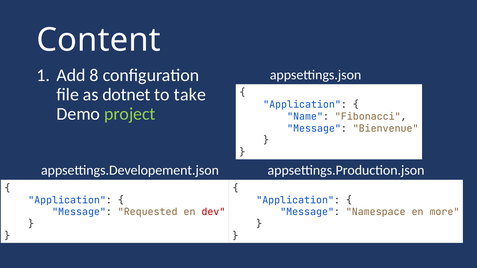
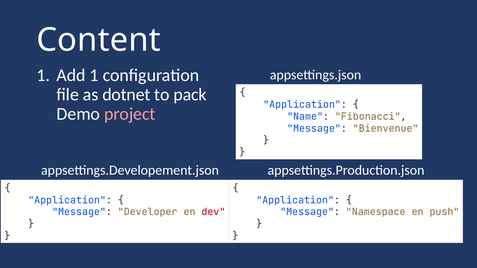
Add 8: 8 -> 1 (94, 75)
take: take -> pack (190, 95)
project colour: light green -> pink (130, 114)
Requested: Requested -> Developer (148, 212)
more: more -> push (444, 212)
